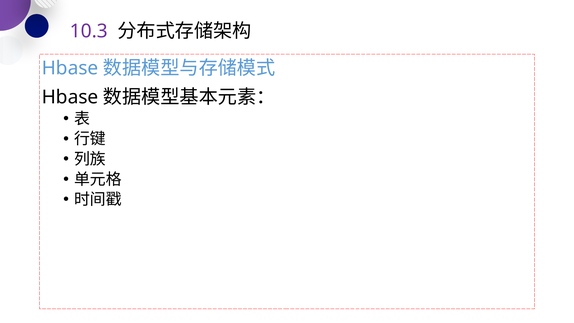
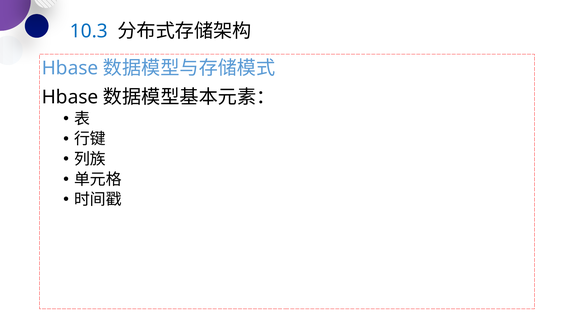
10.3 colour: purple -> blue (89, 31)
